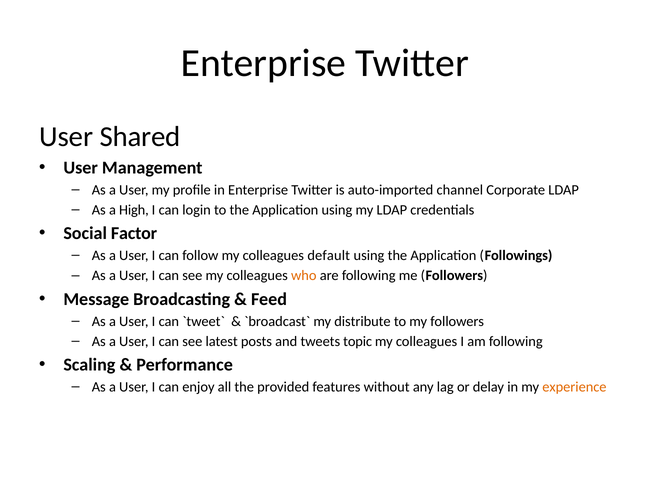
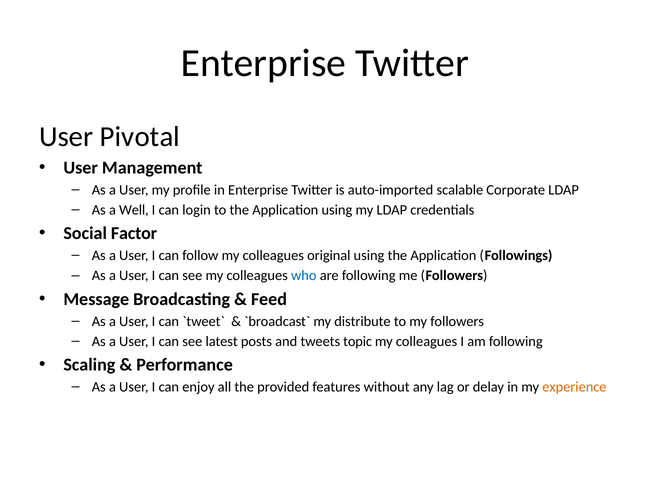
Shared: Shared -> Pivotal (140, 136)
channel: channel -> scalable (460, 190)
High: High -> Well (134, 210)
default: default -> original (329, 255)
who colour: orange -> blue (304, 275)
